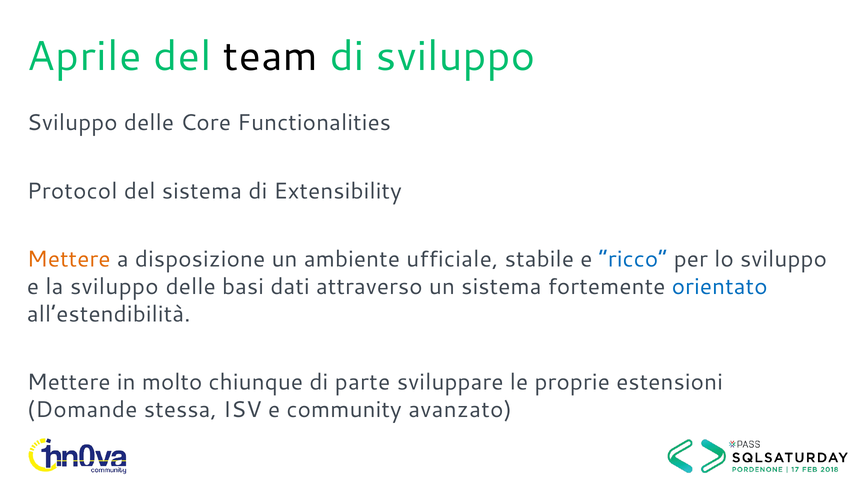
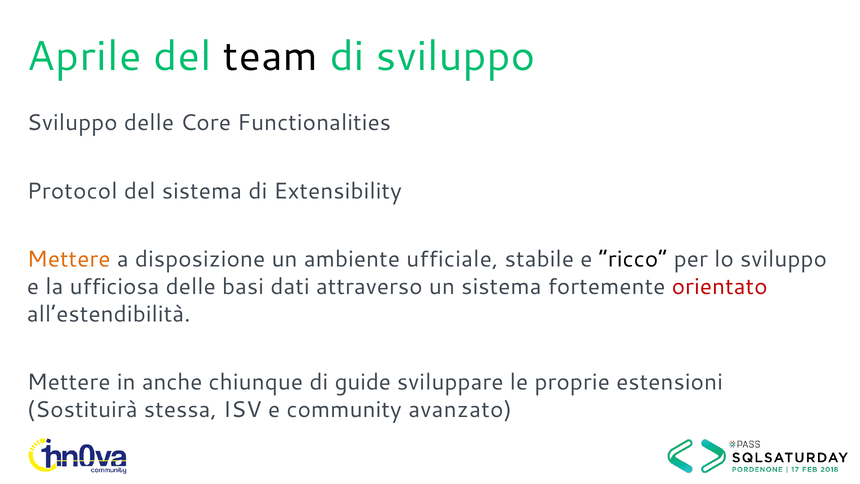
ricco colour: blue -> black (633, 259)
la sviluppo: sviluppo -> ufficiosa (115, 287)
orientato colour: blue -> red (720, 287)
molto: molto -> anche (172, 382)
parte: parte -> guide (363, 382)
Domande: Domande -> Sostituirà (82, 409)
